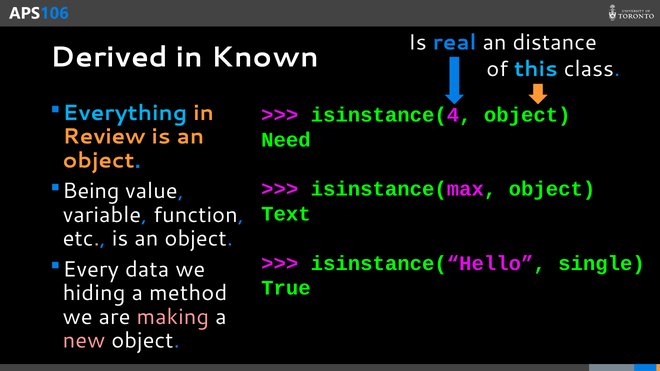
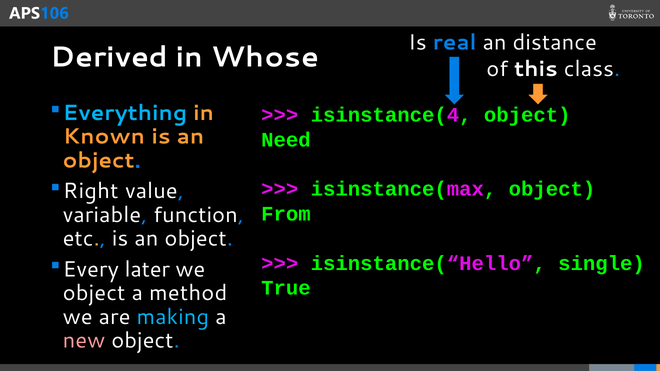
Known: Known -> Whose (265, 57)
this colour: light blue -> white (536, 69)
Review: Review -> Known (104, 137)
Being: Being -> Right (91, 191)
Text: Text -> From (286, 214)
data: data -> later (147, 269)
hiding: hiding -> object (94, 293)
making colour: pink -> light blue (173, 317)
